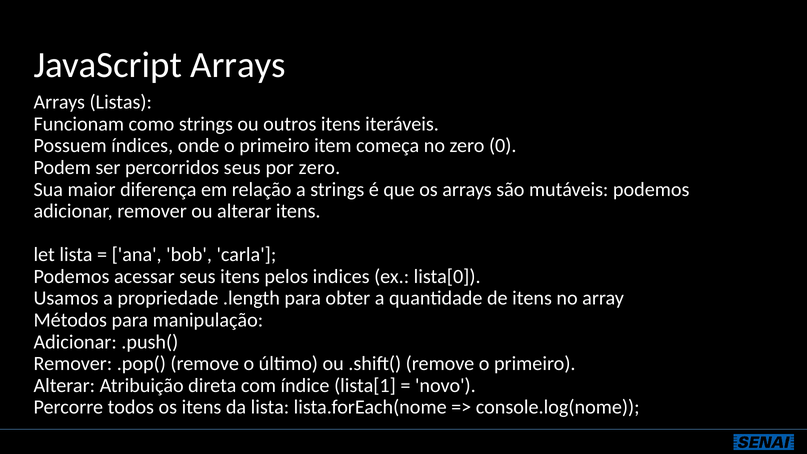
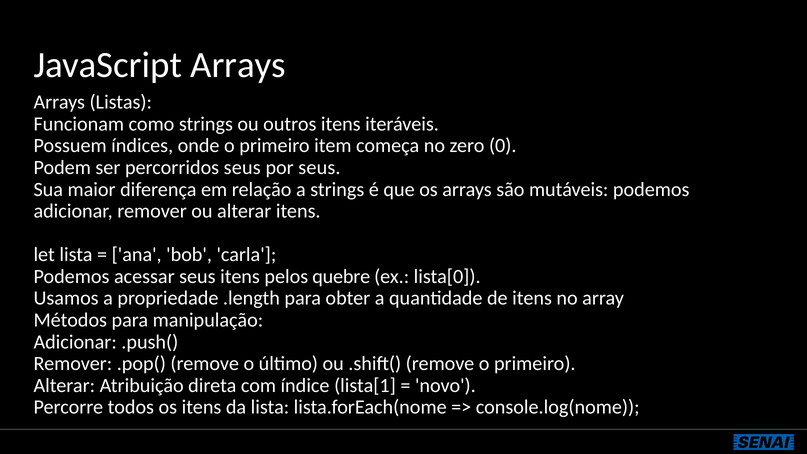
por zero: zero -> seus (319, 168)
indices: indices -> quebre (341, 276)
